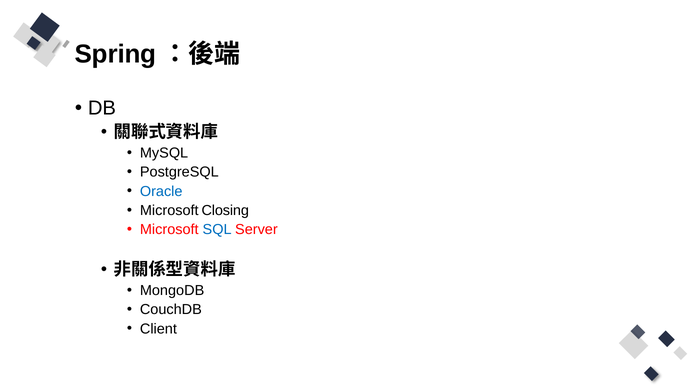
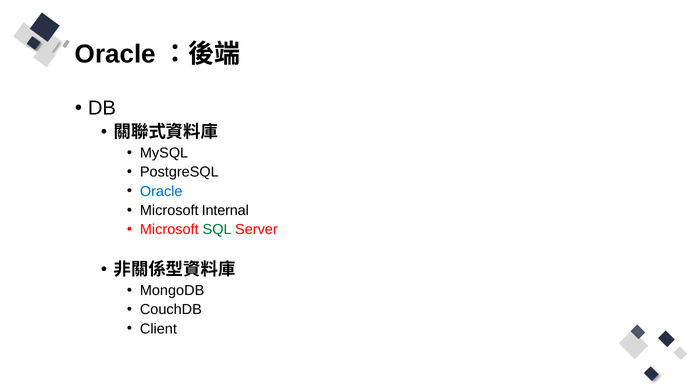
Spring: Spring -> Oracle (115, 54)
Closing: Closing -> Internal (225, 211)
SQL colour: blue -> green (217, 230)
